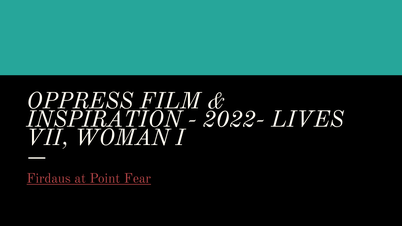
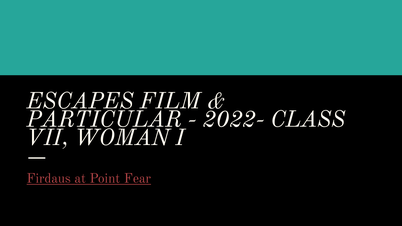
OPPRESS: OPPRESS -> ESCAPES (80, 101)
INSPIRATION: INSPIRATION -> PARTICULAR (104, 119)
LIVES: LIVES -> CLASS (308, 119)
